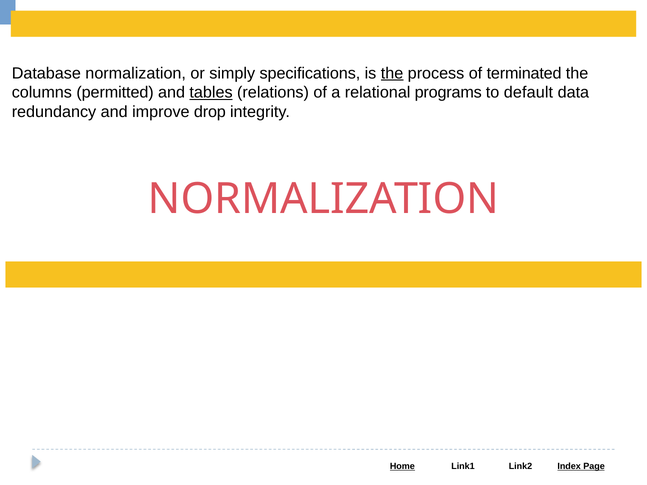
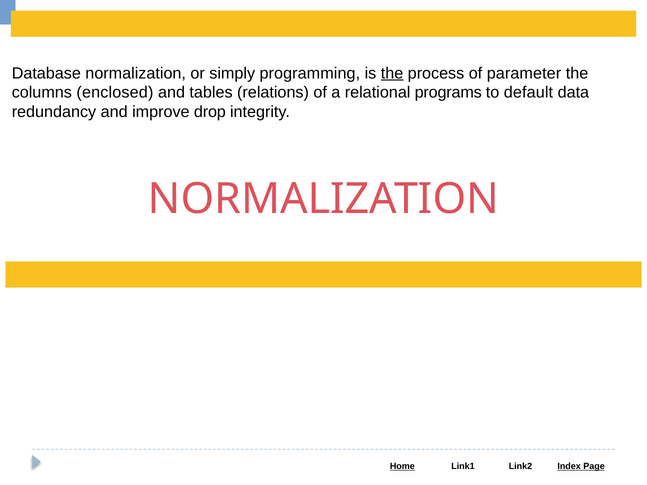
specifications: specifications -> programming (310, 73)
terminated: terminated -> parameter (524, 73)
permitted: permitted -> enclosed (115, 93)
tables underline: present -> none (211, 93)
